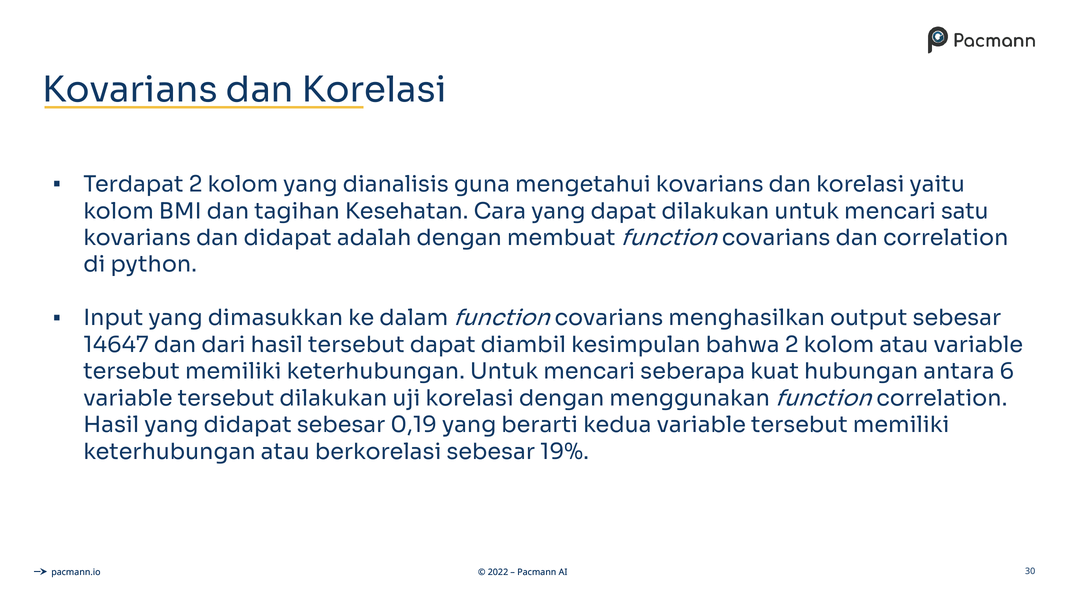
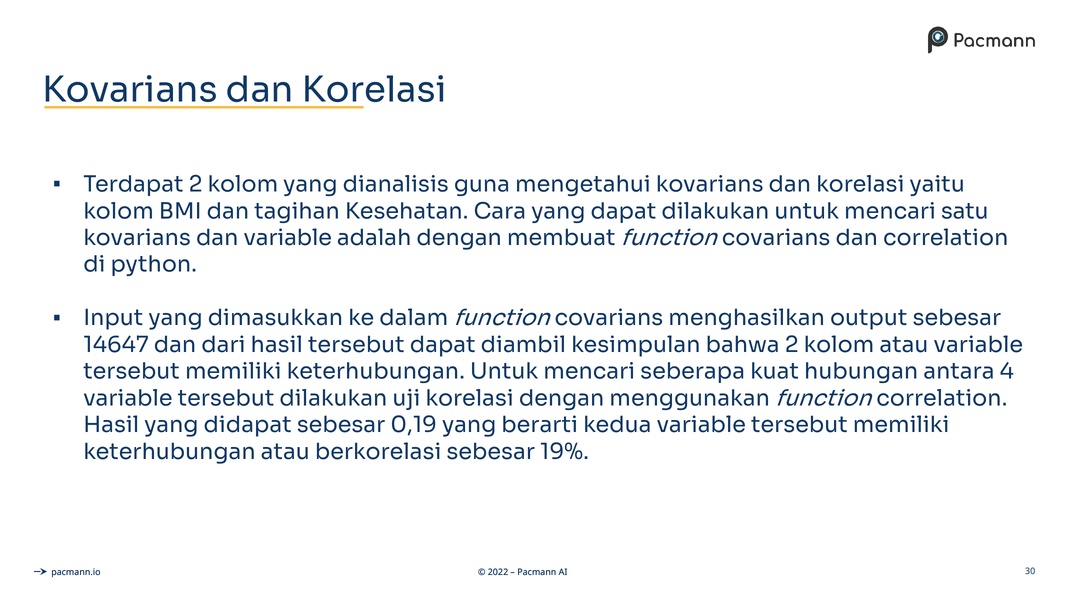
dan didapat: didapat -> variable (288, 238)
6: 6 -> 4 (1007, 372)
